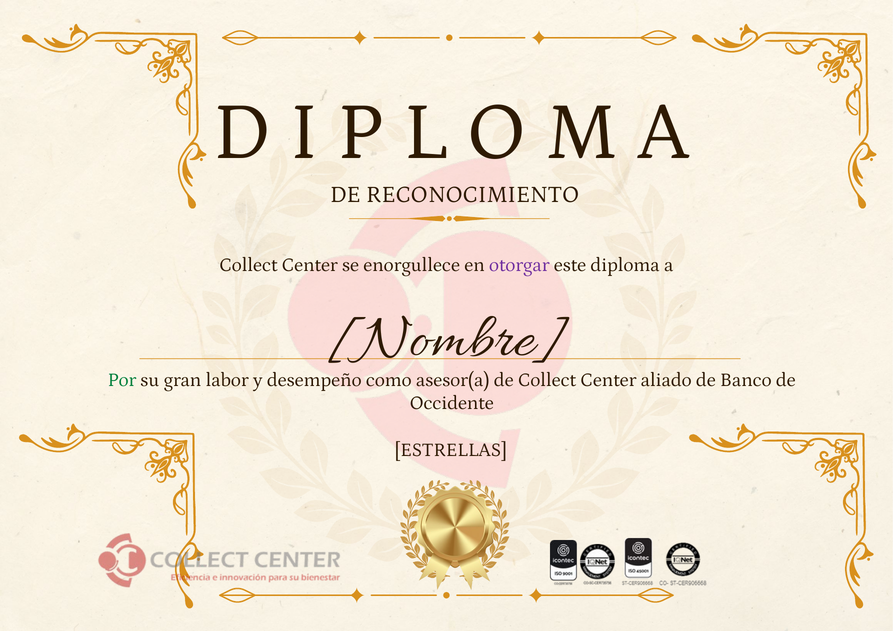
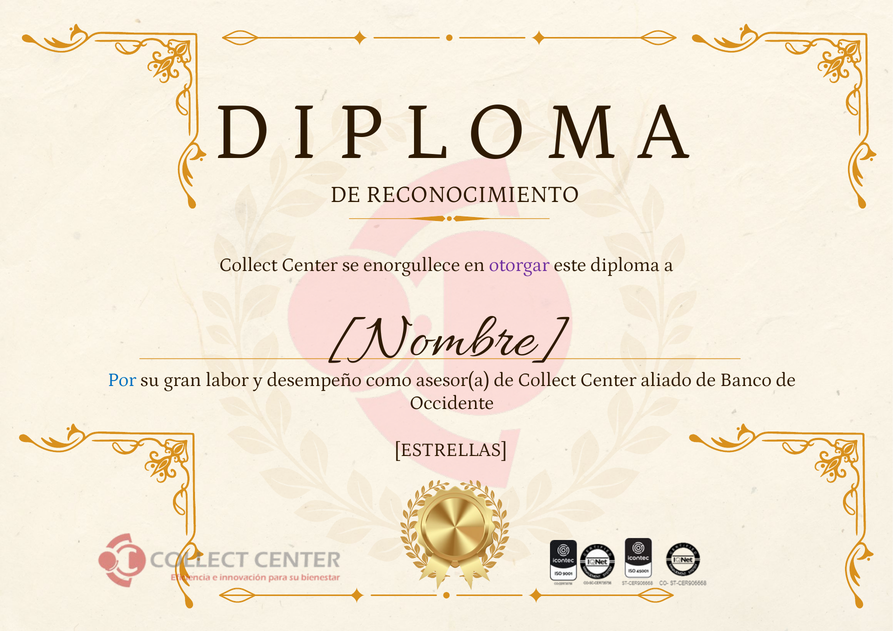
Por colour: green -> blue (122, 380)
